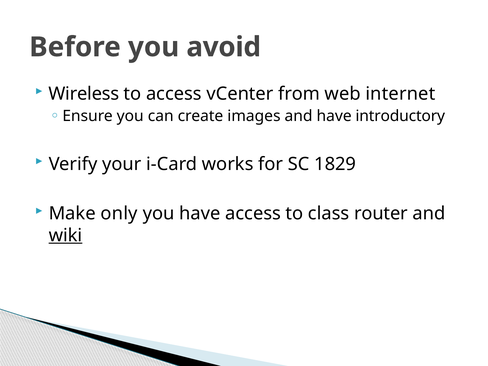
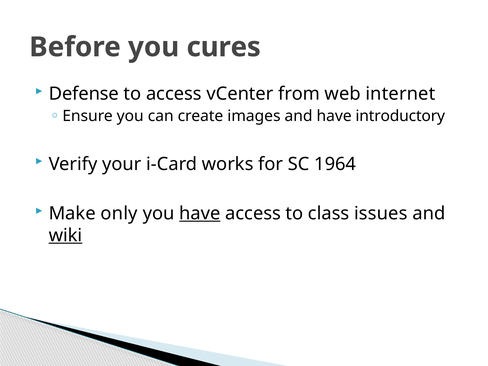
avoid: avoid -> cures (224, 47)
Wireless: Wireless -> Defense (84, 94)
1829: 1829 -> 1964 (335, 164)
have underline: none -> present (200, 213)
router: router -> issues (381, 213)
